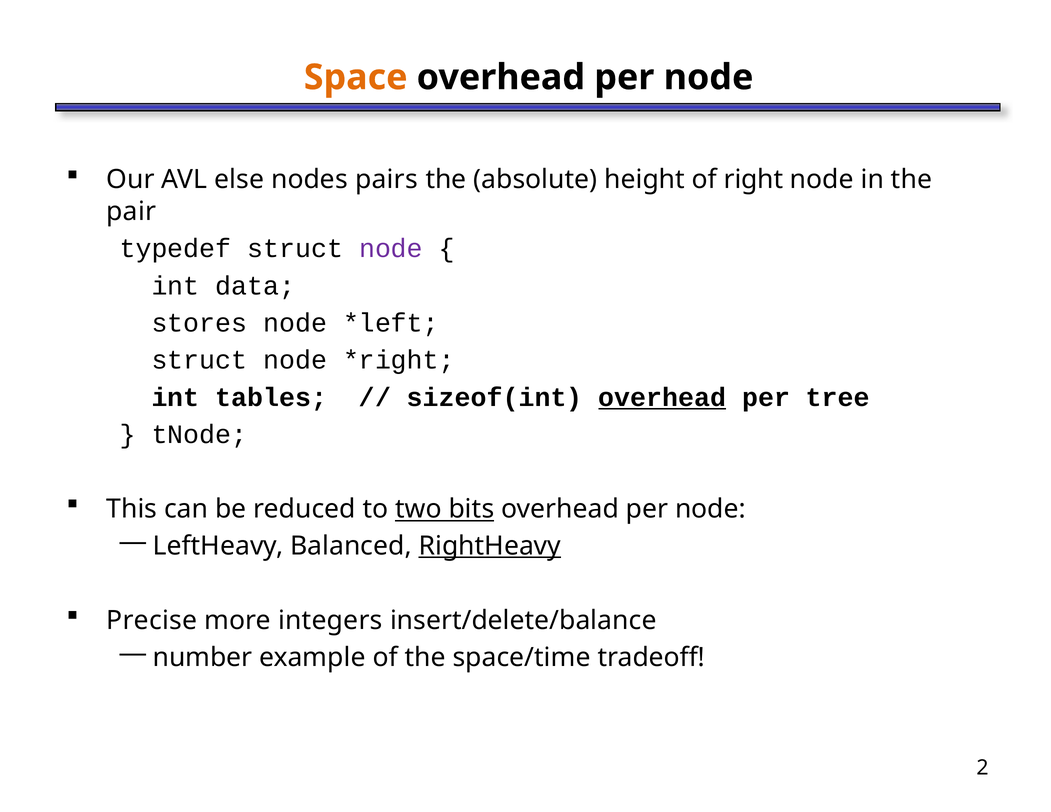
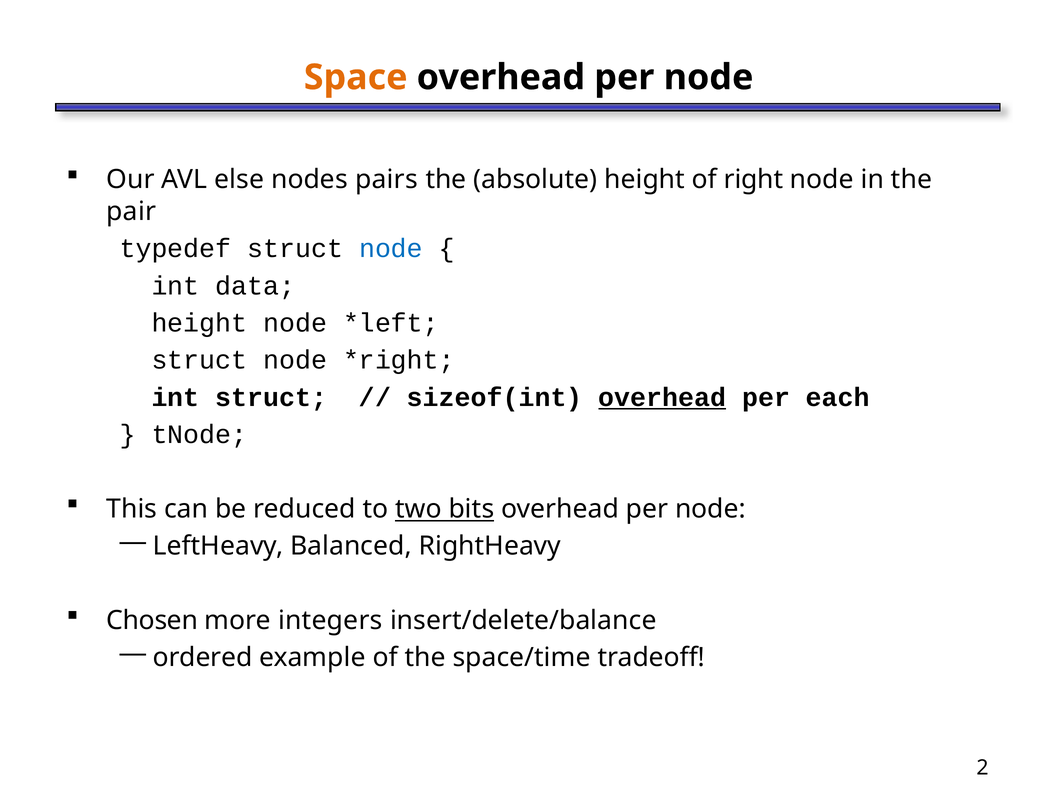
node colour: purple -> blue (391, 249)
stores: stores -> height (199, 323)
int tables: tables -> struct (271, 397)
tree: tree -> each (838, 397)
RightHeavy underline: present -> none (490, 546)
Precise: Precise -> Chosen (152, 620)
number: number -> ordered (203, 658)
